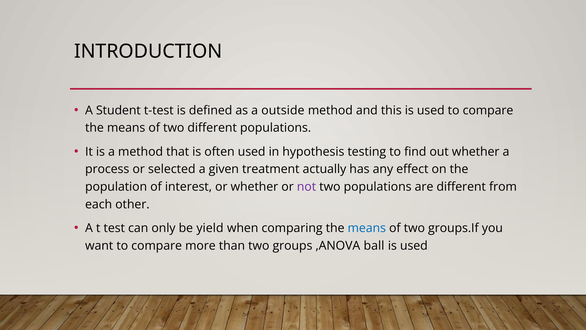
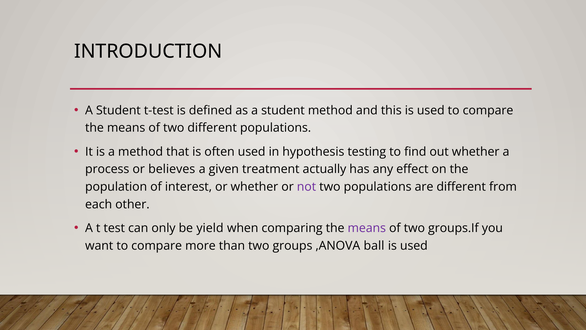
as a outside: outside -> student (283, 110)
selected: selected -> believes (172, 169)
means colour: blue -> purple (367, 228)
